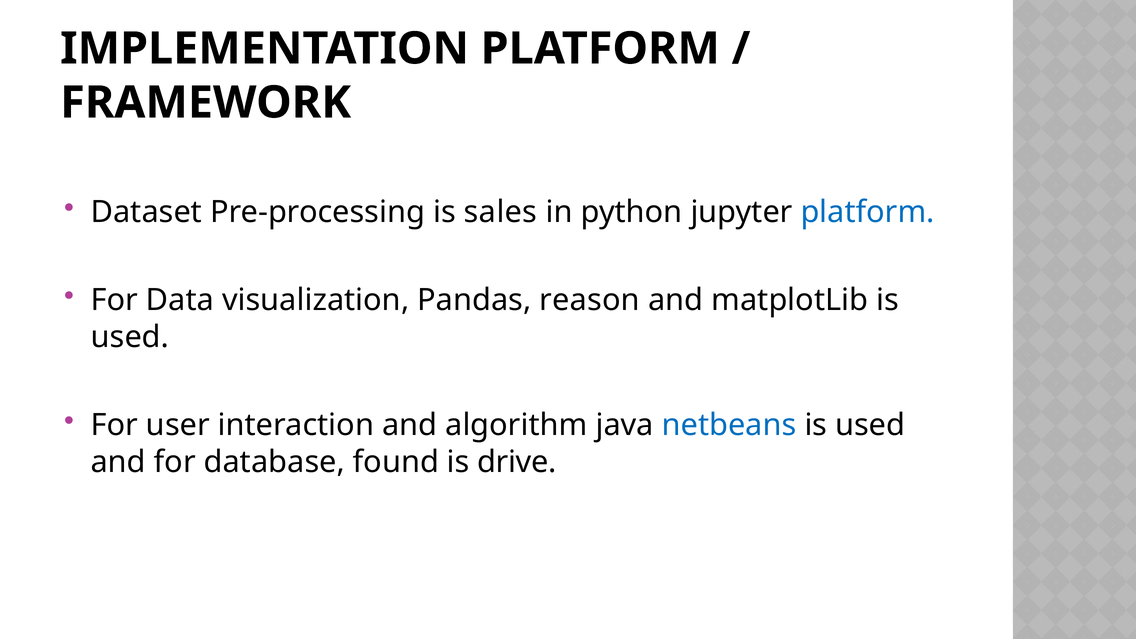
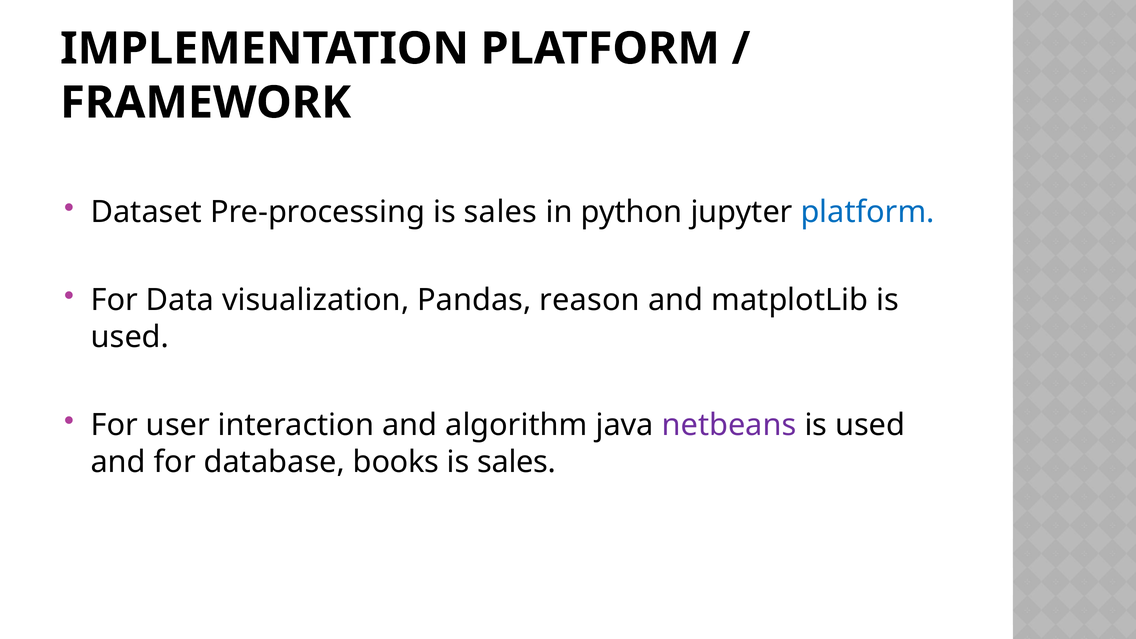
netbeans colour: blue -> purple (729, 425)
found: found -> books (396, 462)
drive: drive -> sales (517, 462)
